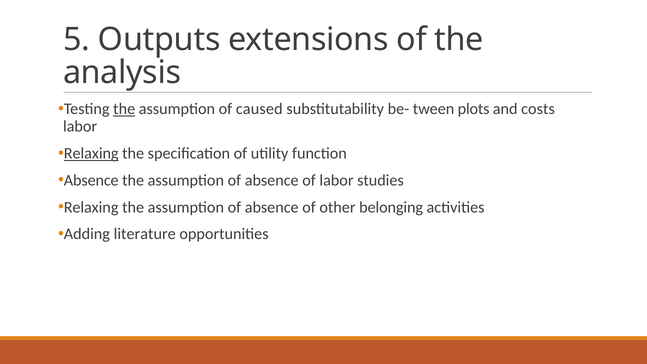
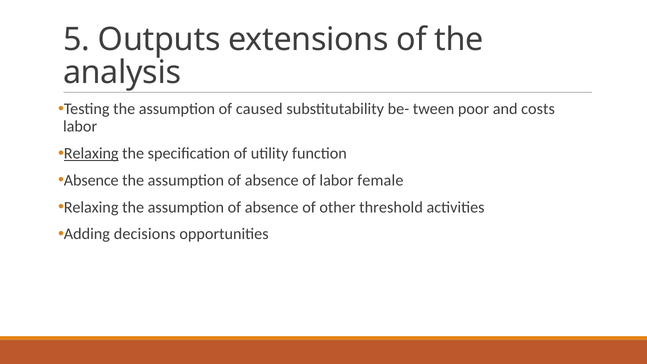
the underline: present -> none (124, 109)
plots: plots -> poor (474, 109)
studies: studies -> female (380, 180)
belonging: belonging -> threshold (391, 207)
literature: literature -> decisions (145, 234)
